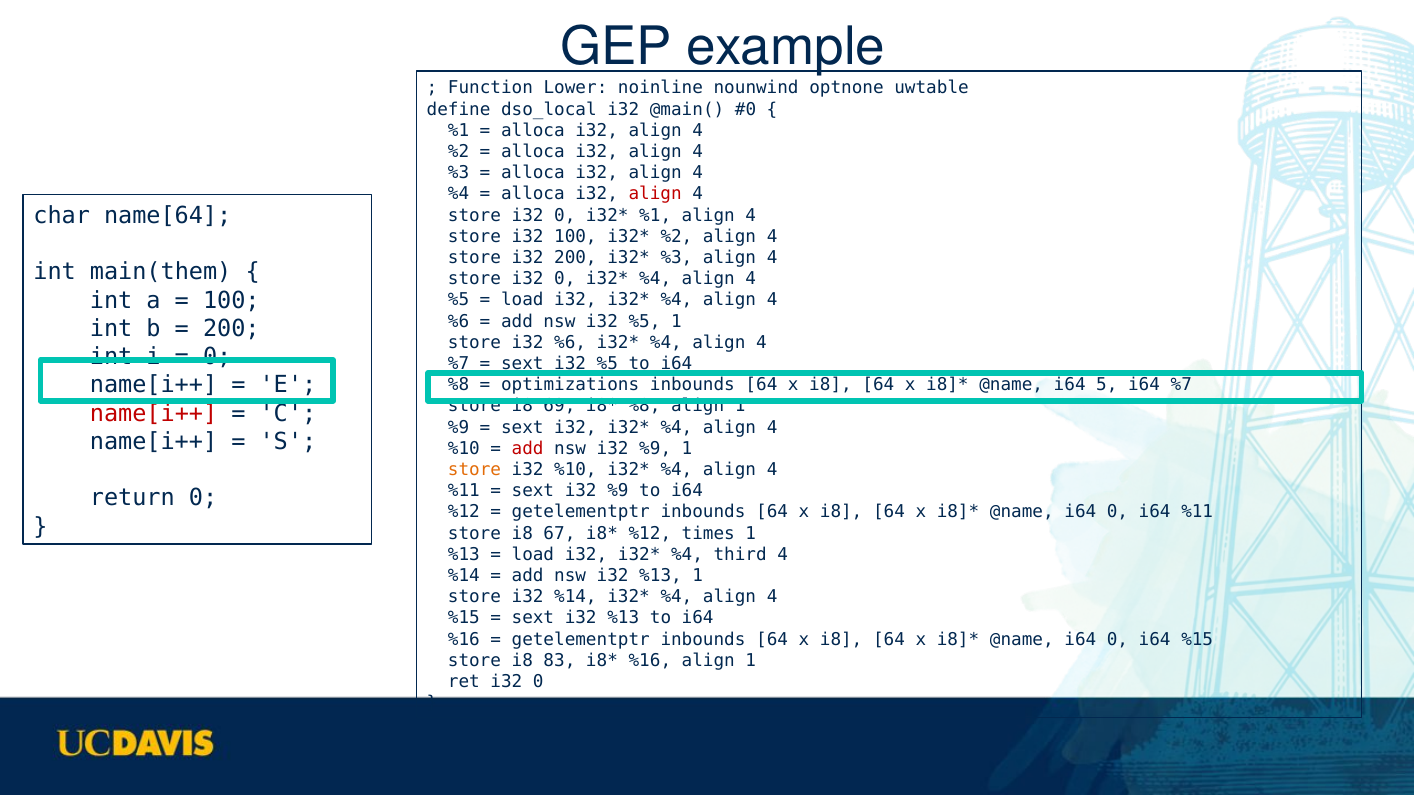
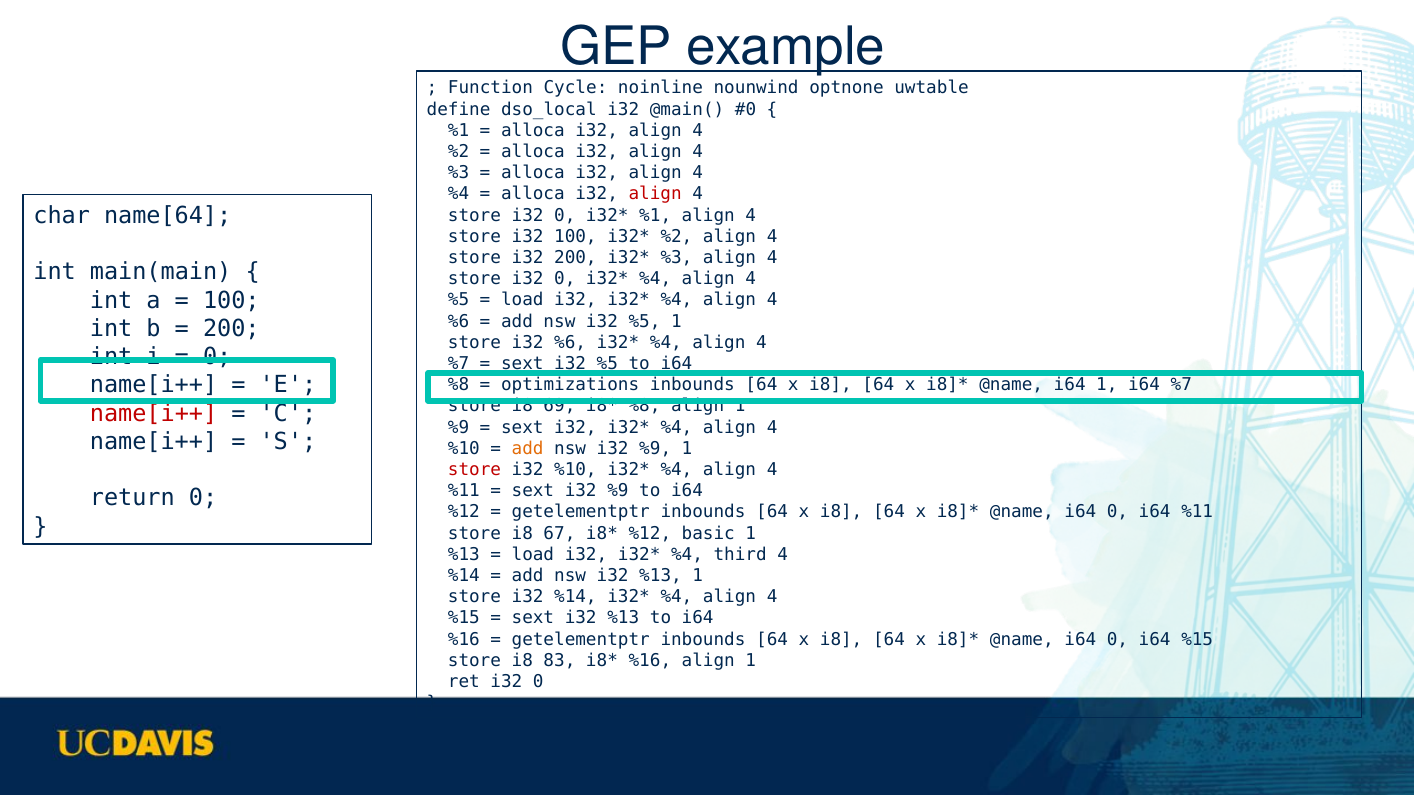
Lower: Lower -> Cycle (575, 88)
main(them: main(them -> main(main (161, 272)
i64 5: 5 -> 1 (1107, 385)
add colour: red -> orange (528, 449)
store colour: orange -> red (474, 470)
times: times -> basic (708, 533)
